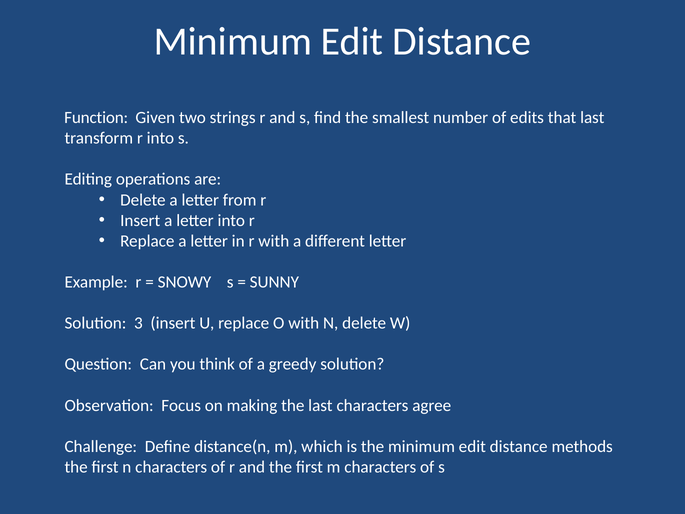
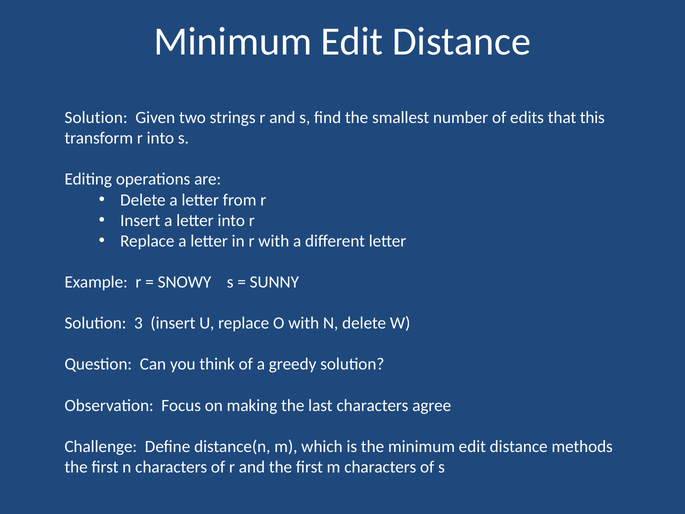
Function: Function -> Solution (96, 118)
that last: last -> this (592, 118)
